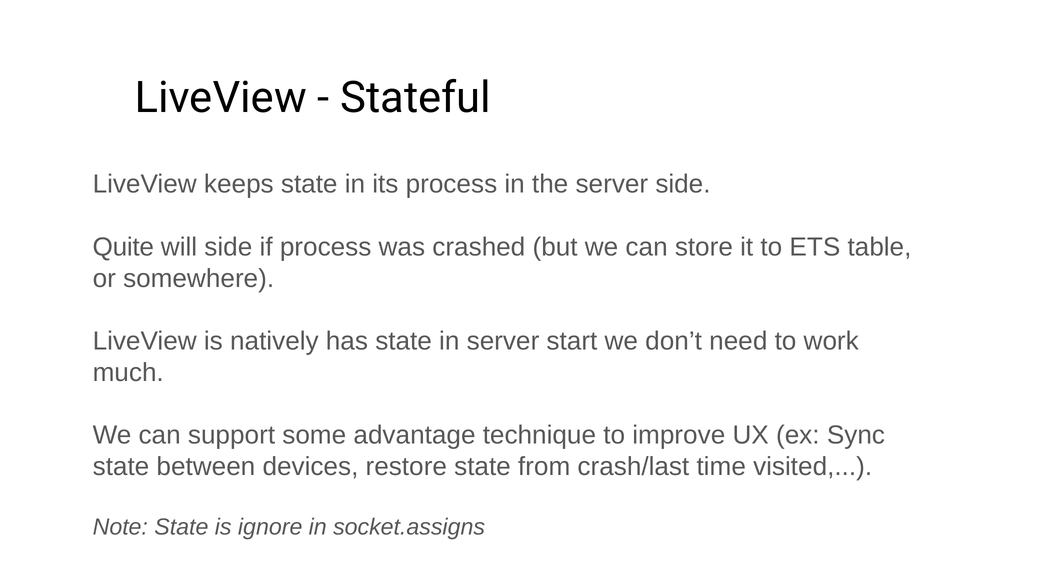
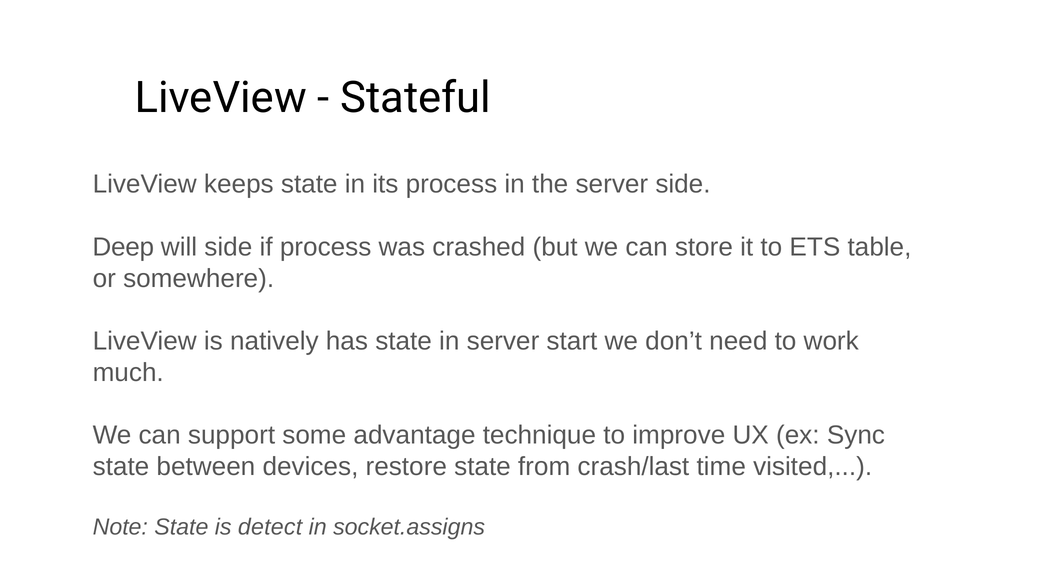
Quite: Quite -> Deep (123, 247)
ignore: ignore -> detect (270, 528)
